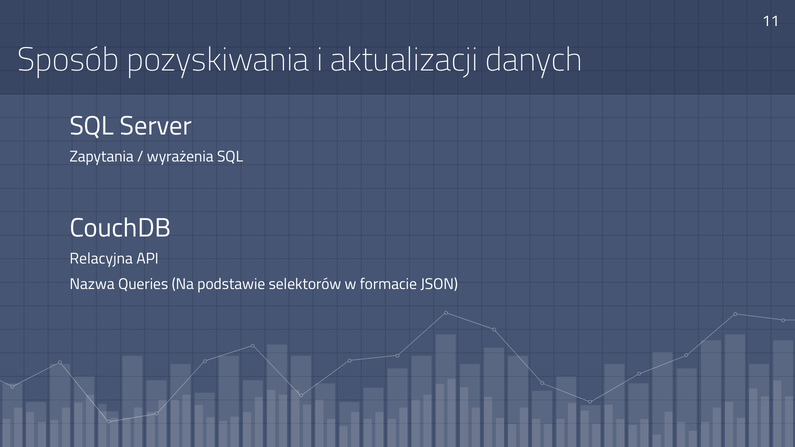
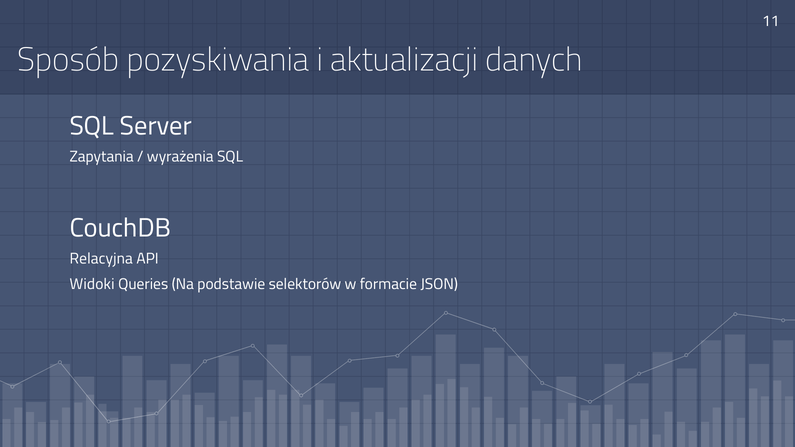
Nazwa: Nazwa -> Widoki (92, 284)
